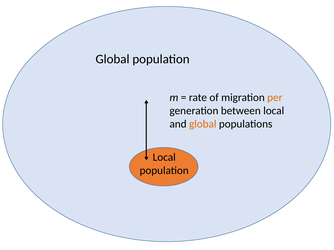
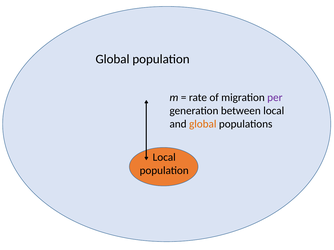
per colour: orange -> purple (275, 98)
